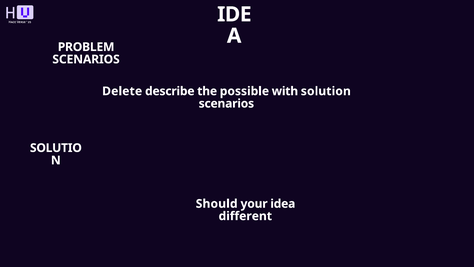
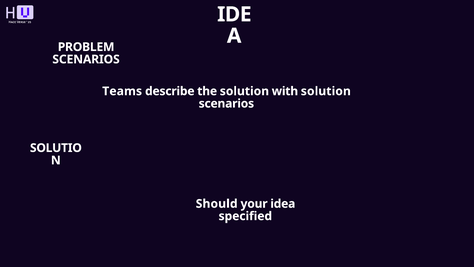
Delete: Delete -> Teams (122, 91)
the possible: possible -> solution (244, 91)
different: different -> specified (245, 216)
